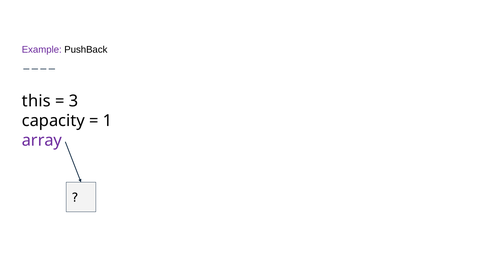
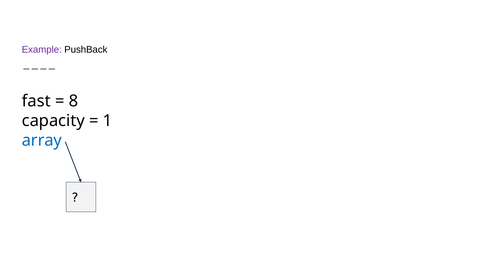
this: this -> fast (36, 101)
3: 3 -> 8 (74, 101)
array colour: purple -> blue (42, 140)
